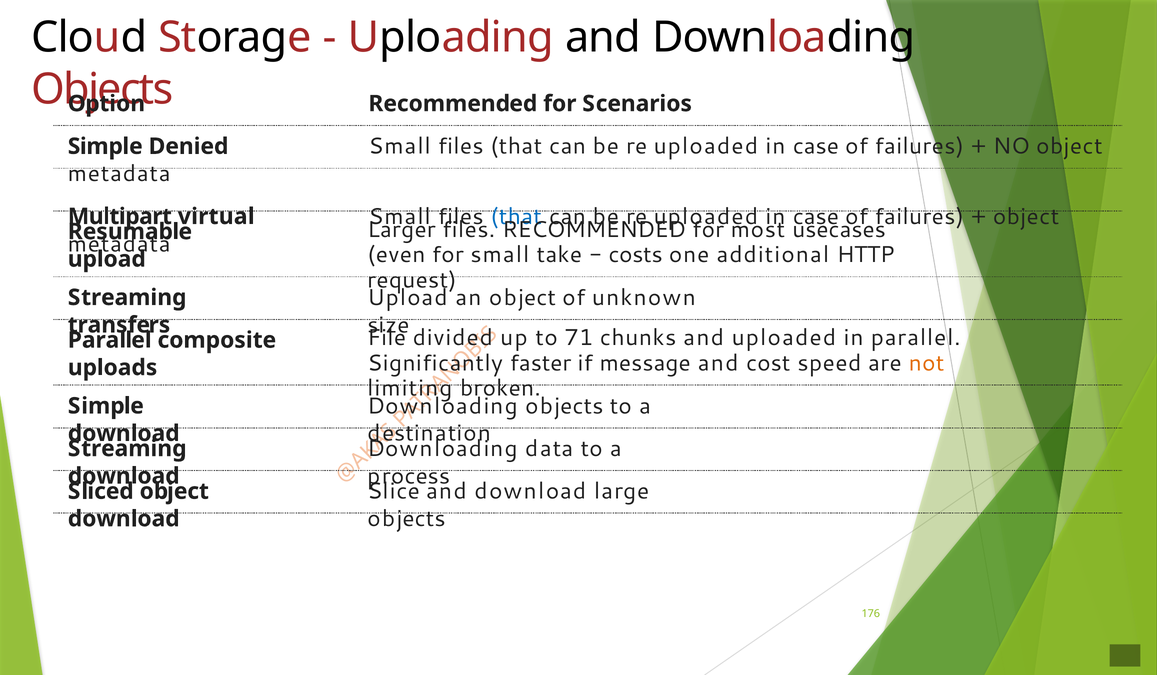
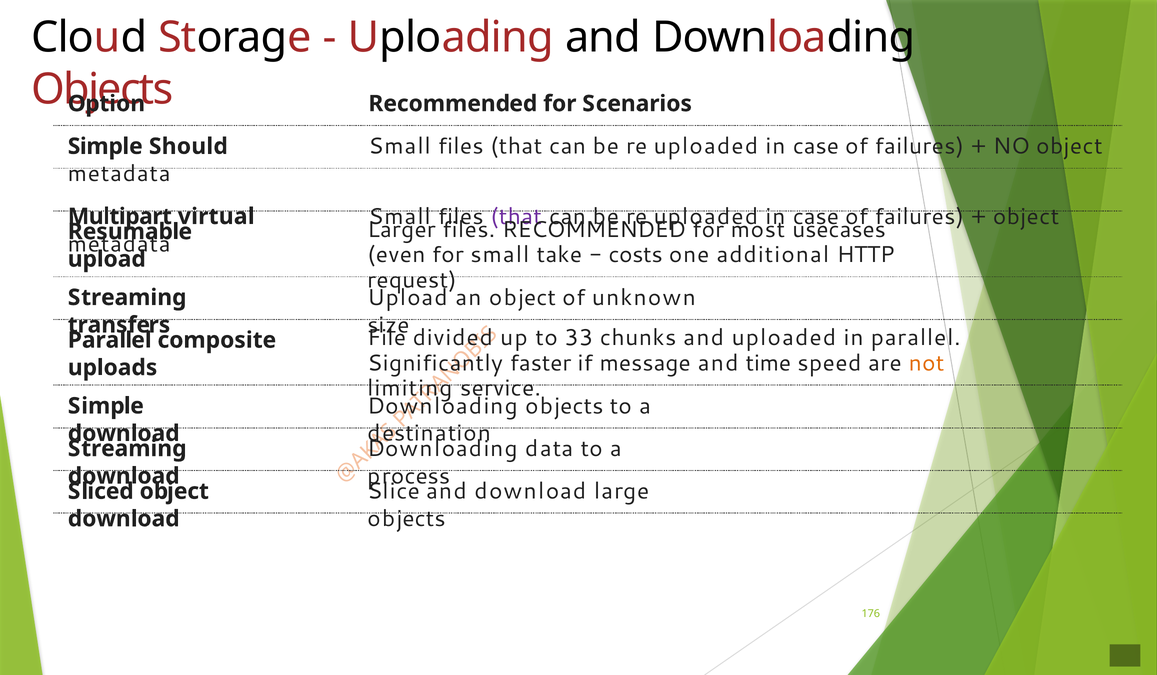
Denied: Denied -> Should (188, 146)
that colour: blue -> purple (516, 216)
71: 71 -> 33 (579, 338)
cost: cost -> time (768, 363)
broken: broken -> service (500, 388)
